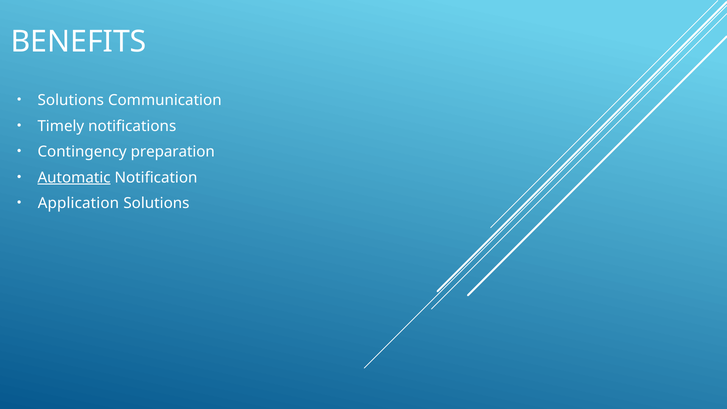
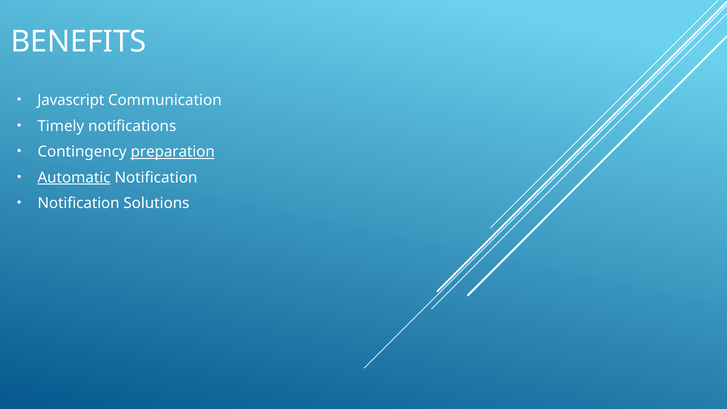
Solutions: Solutions -> Javascript (71, 100)
preparation underline: none -> present (173, 152)
Application: Application -> Notification (79, 203)
